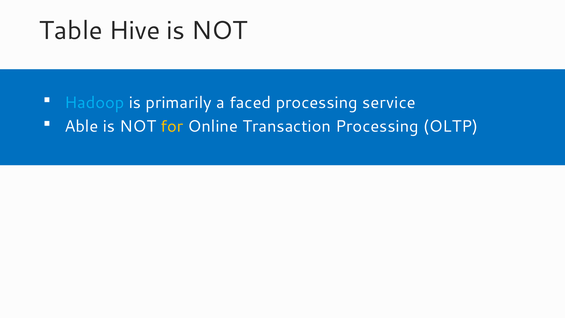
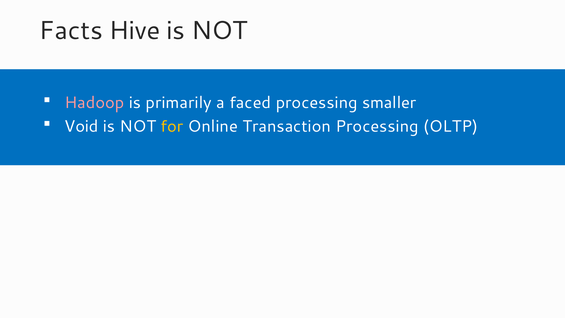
Table: Table -> Facts (71, 31)
Hadoop colour: light blue -> pink (94, 103)
service: service -> smaller (389, 103)
Able: Able -> Void (81, 126)
